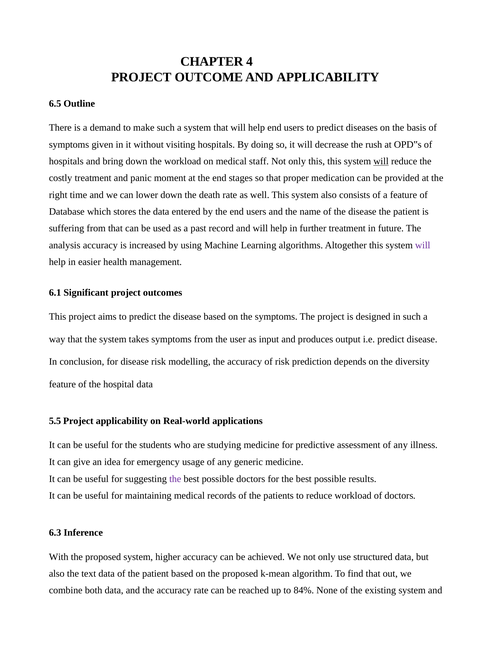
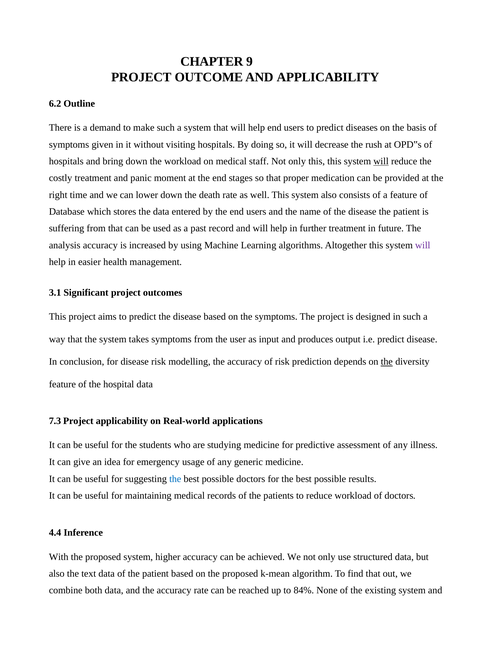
4: 4 -> 9 (249, 61)
6.5: 6.5 -> 6.2 (55, 104)
6.1: 6.1 -> 3.1 (55, 292)
the underline: none -> present (387, 362)
5.5: 5.5 -> 7.3 (55, 421)
the colour: purple -> blue (175, 479)
6.3: 6.3 -> 4.4 (55, 532)
